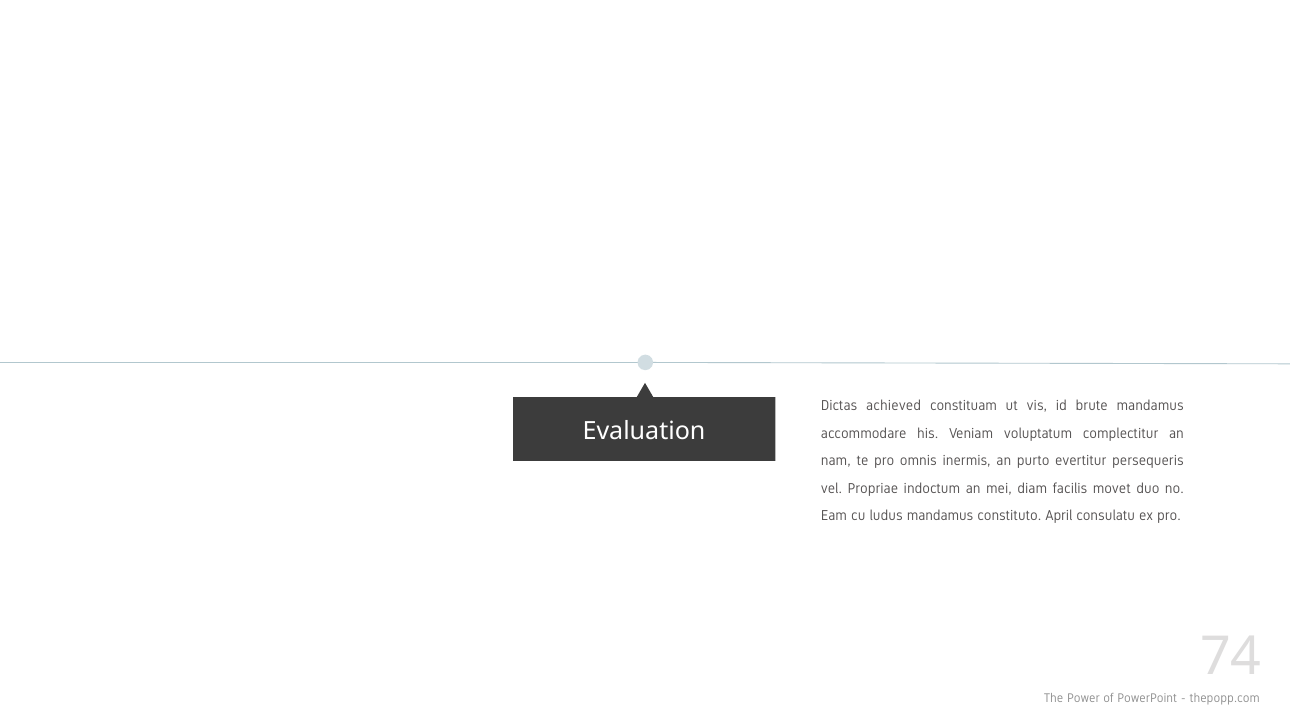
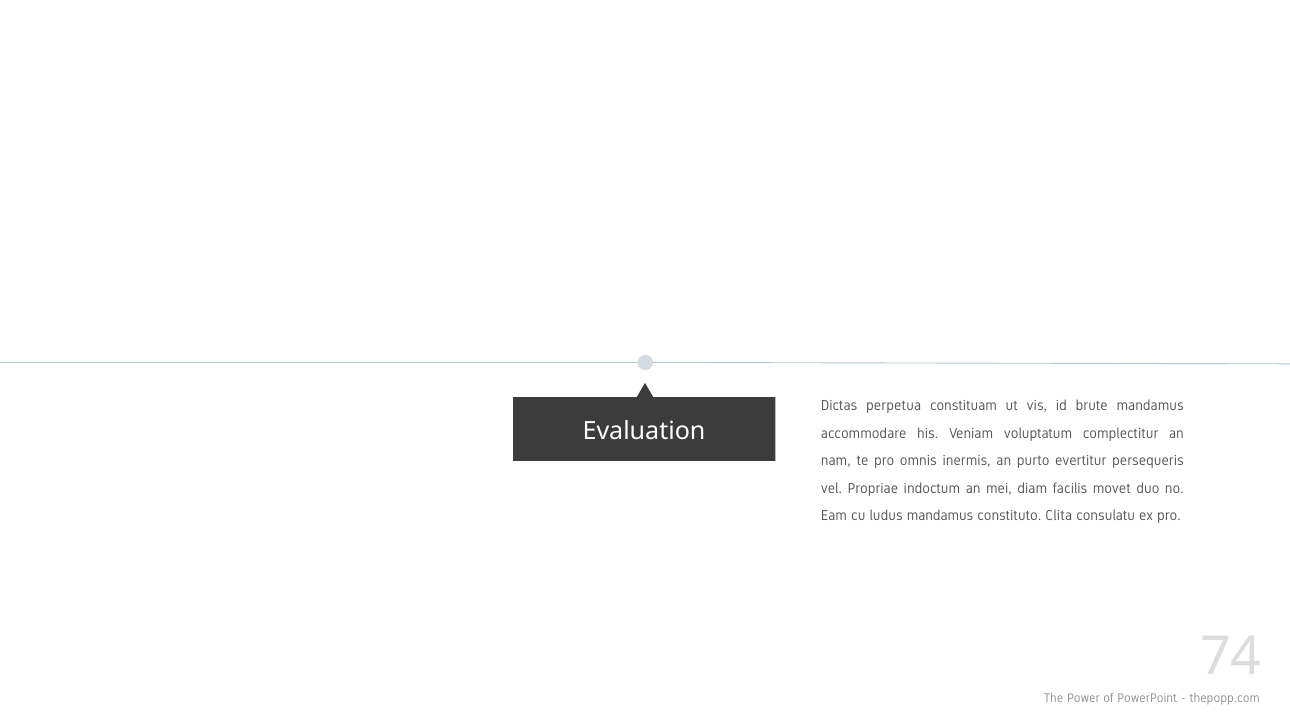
achieved: achieved -> perpetua (894, 406)
April: April -> Clita (1059, 516)
